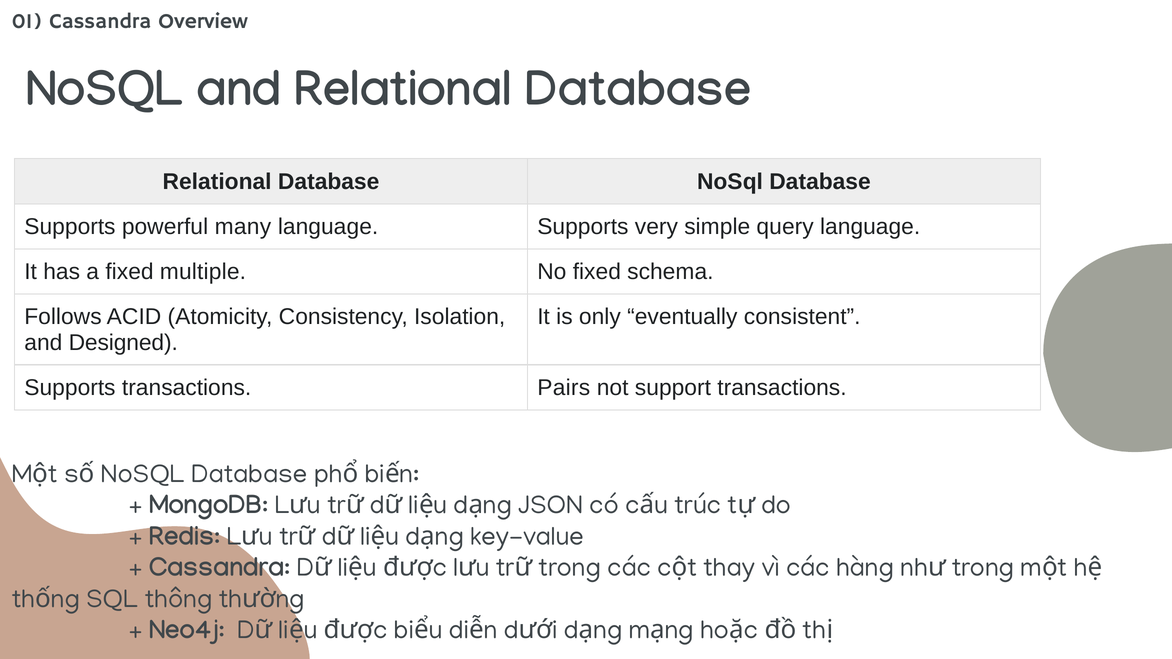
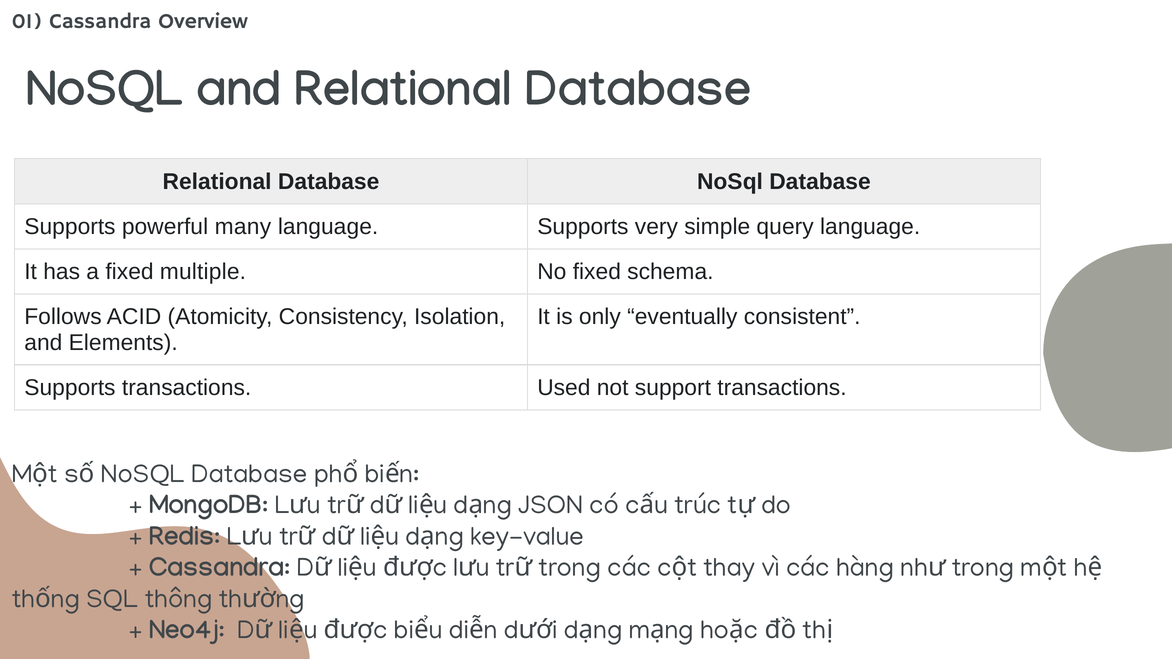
Designed: Designed -> Elements (123, 343)
Pairs: Pairs -> Used (564, 388)
